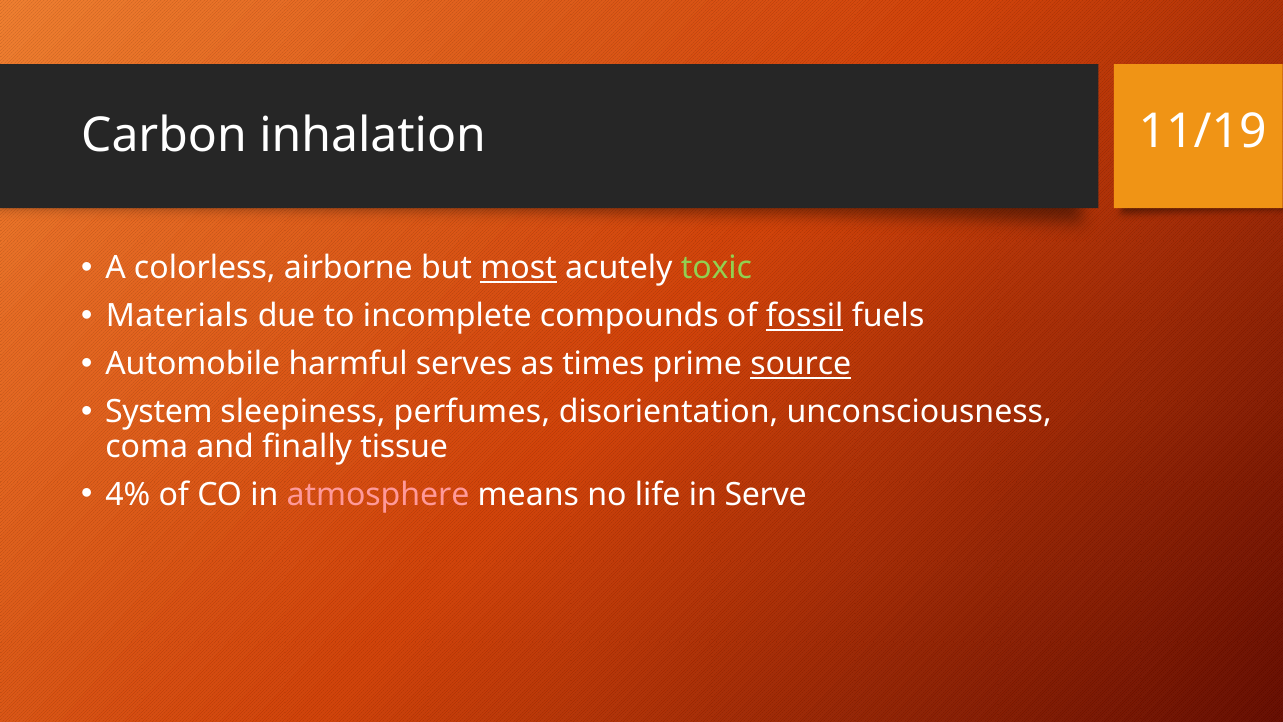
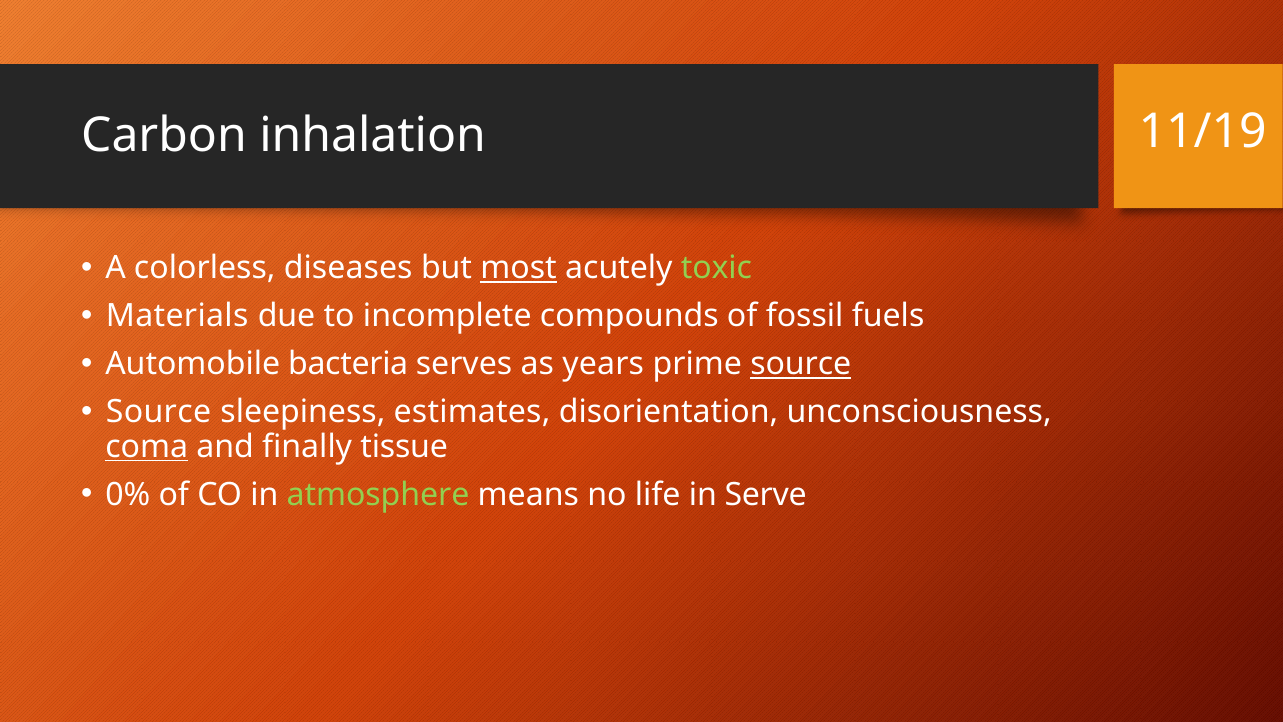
airborne: airborne -> diseases (348, 268)
fossil underline: present -> none (805, 316)
harmful: harmful -> bacteria (348, 364)
times: times -> years (603, 364)
System: System -> Source (159, 412)
perfumes: perfumes -> estimates (472, 412)
coma underline: none -> present (147, 446)
4%: 4% -> 0% (128, 494)
atmosphere colour: pink -> light green (378, 494)
